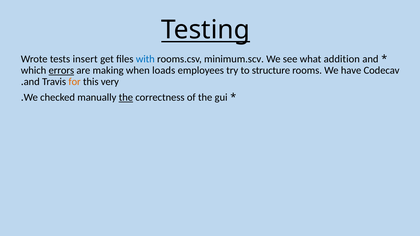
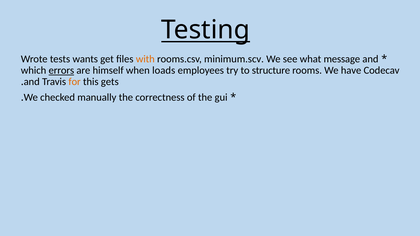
insert: insert -> wants (85, 59)
with colour: blue -> orange (145, 59)
addition: addition -> message (342, 59)
making: making -> himself (108, 70)
very: very -> gets (110, 82)
the underline: present -> none (126, 97)
